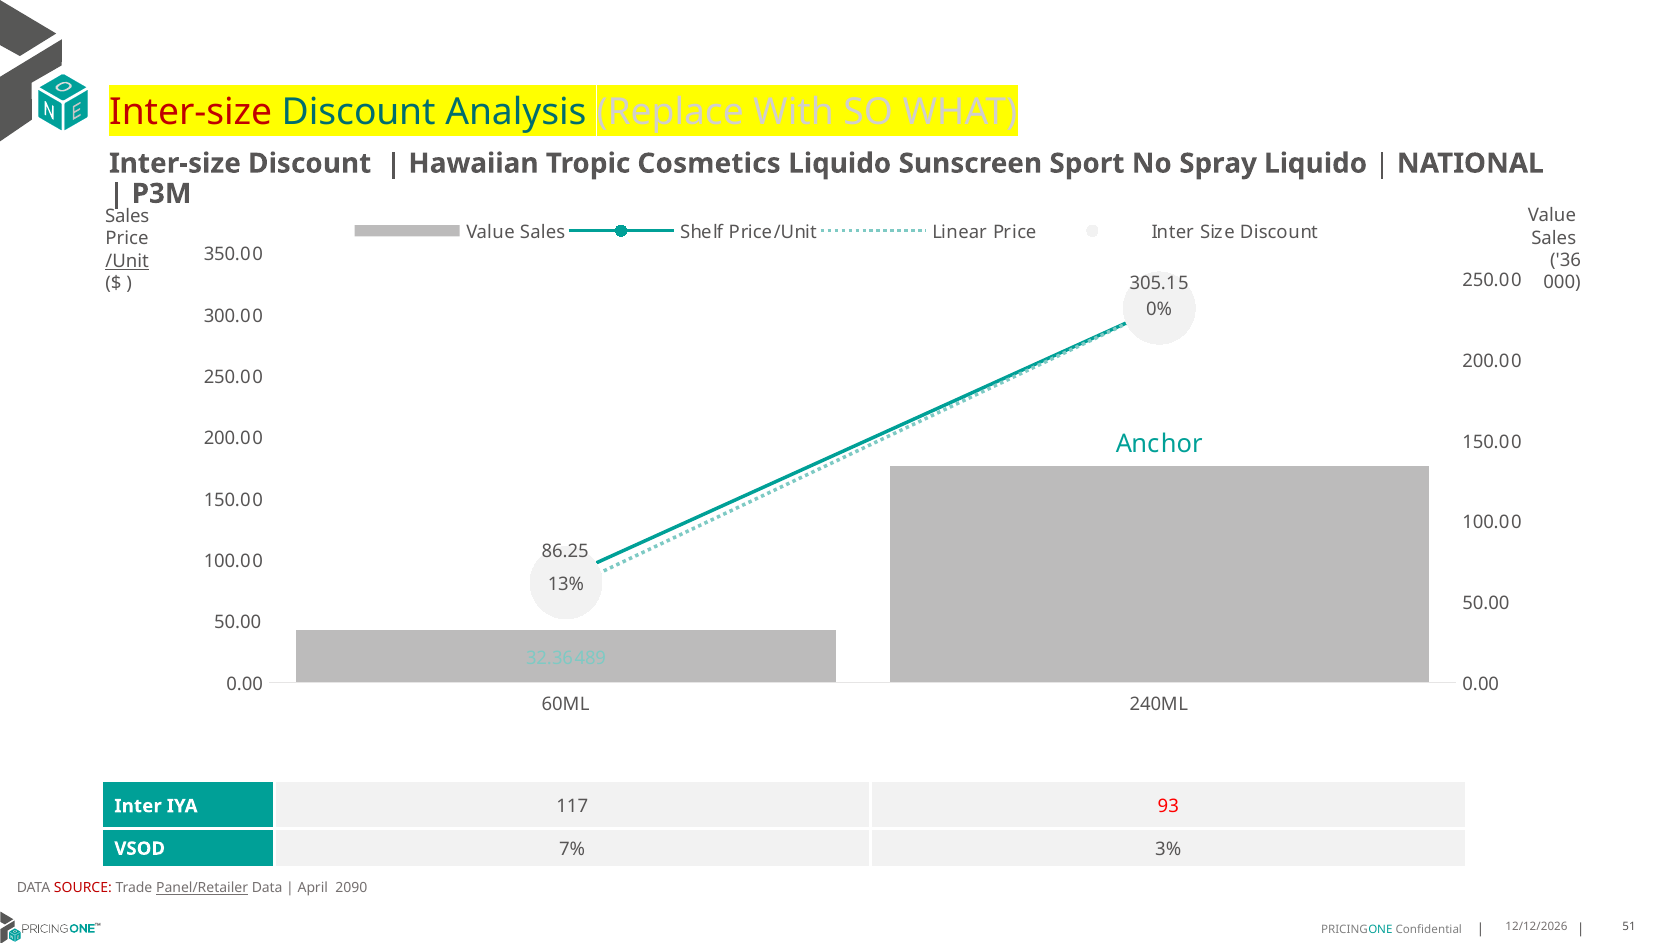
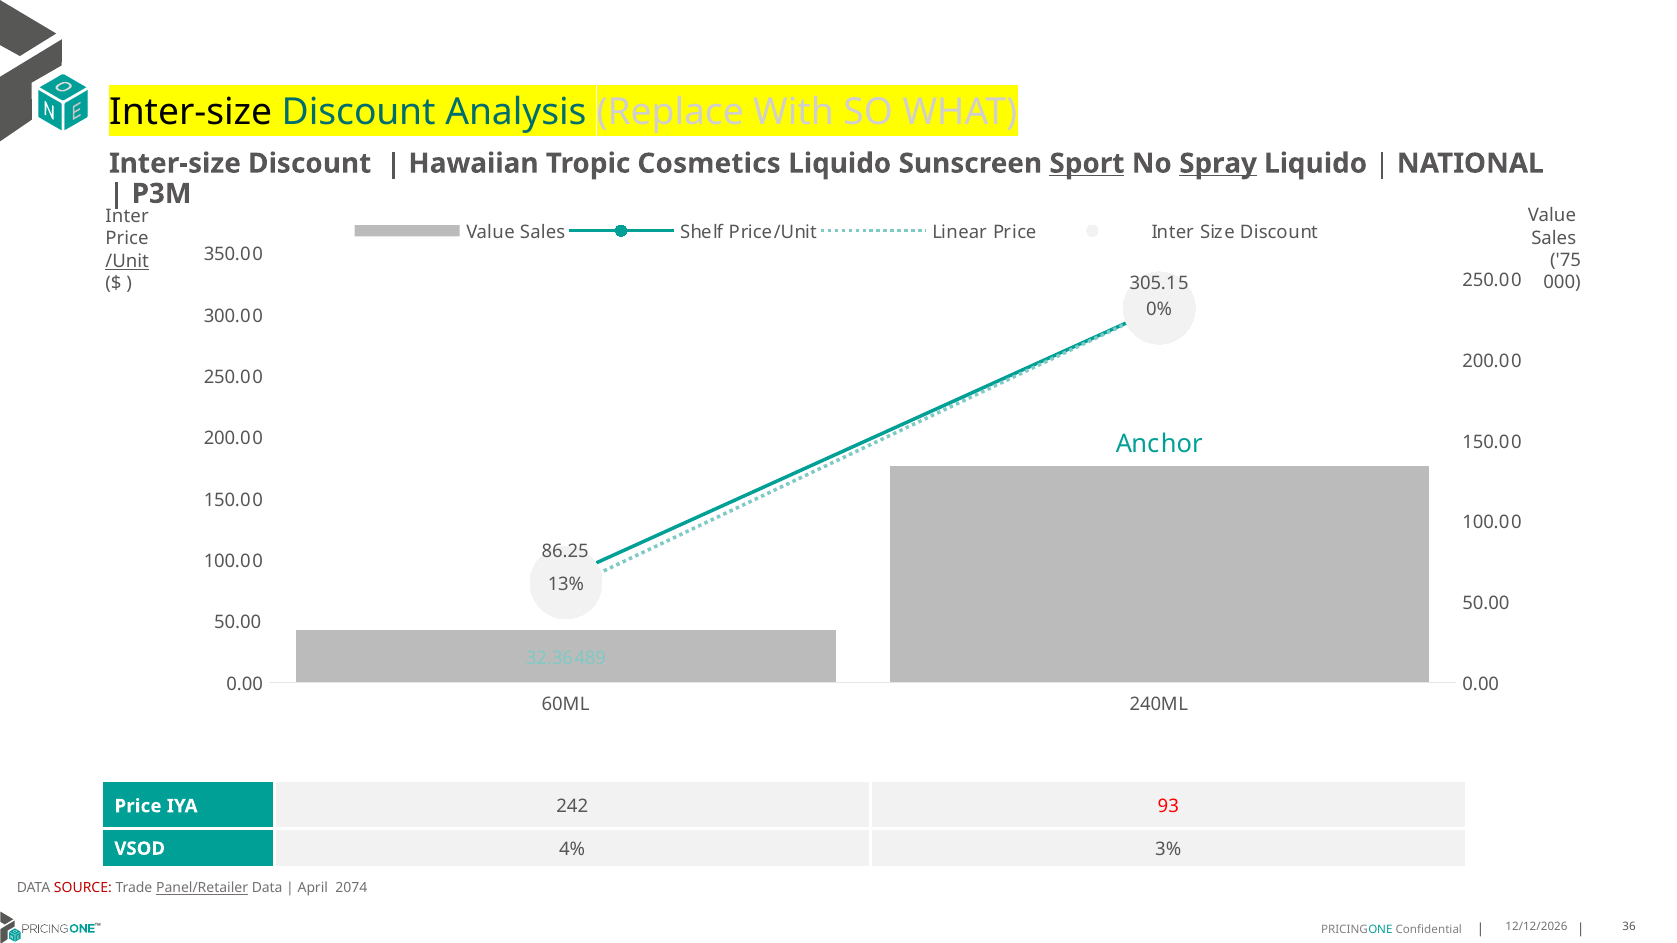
Inter-size colour: red -> black (191, 113)
Sport underline: none -> present (1087, 164)
Spray underline: none -> present (1218, 164)
Sales: Sales -> Inter (127, 217)
36: 36 -> 75 (1566, 260)
Inter: Inter -> Price (138, 806)
117: 117 -> 242 (572, 807)
7%: 7% -> 4% (572, 850)
2090: 2090 -> 2074 (351, 888)
51: 51 -> 36 (1629, 927)
